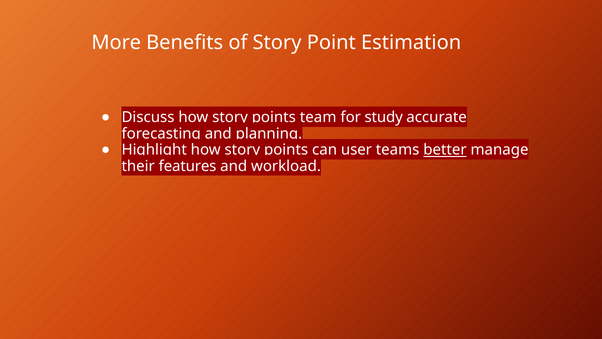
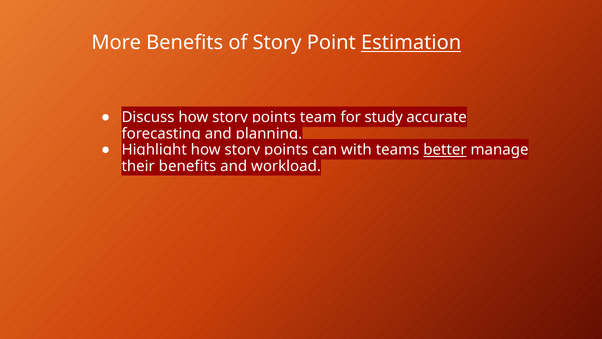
Estimation underline: none -> present (411, 43)
user: user -> with (356, 150)
their features: features -> benefits (187, 166)
